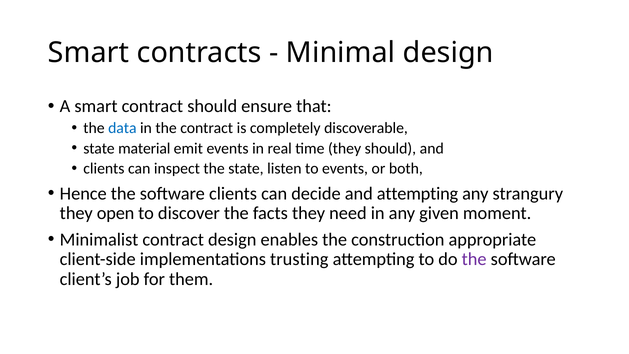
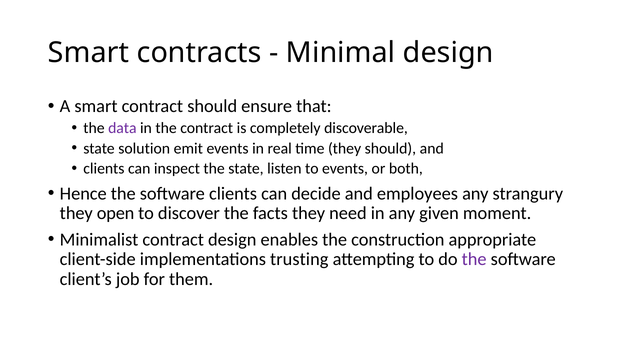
data colour: blue -> purple (122, 128)
material: material -> solution (144, 148)
and attempting: attempting -> employees (417, 193)
